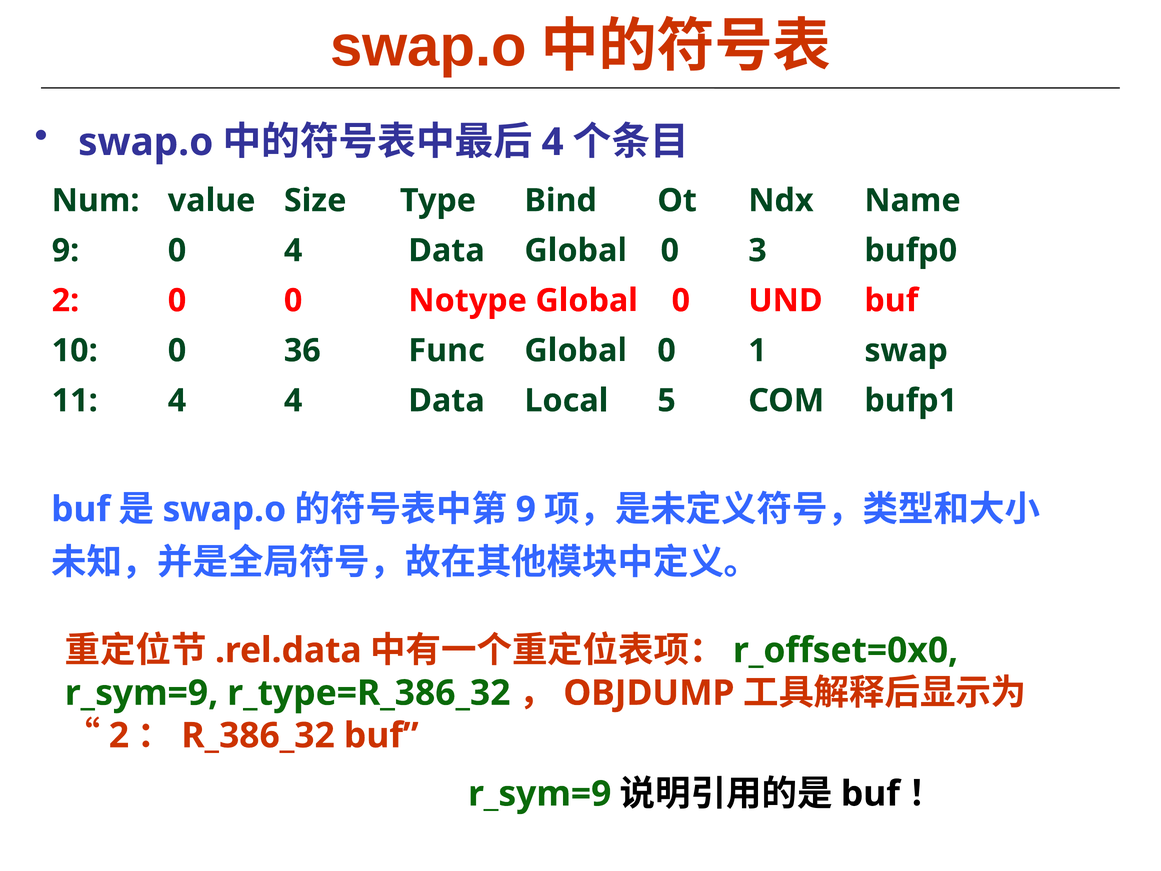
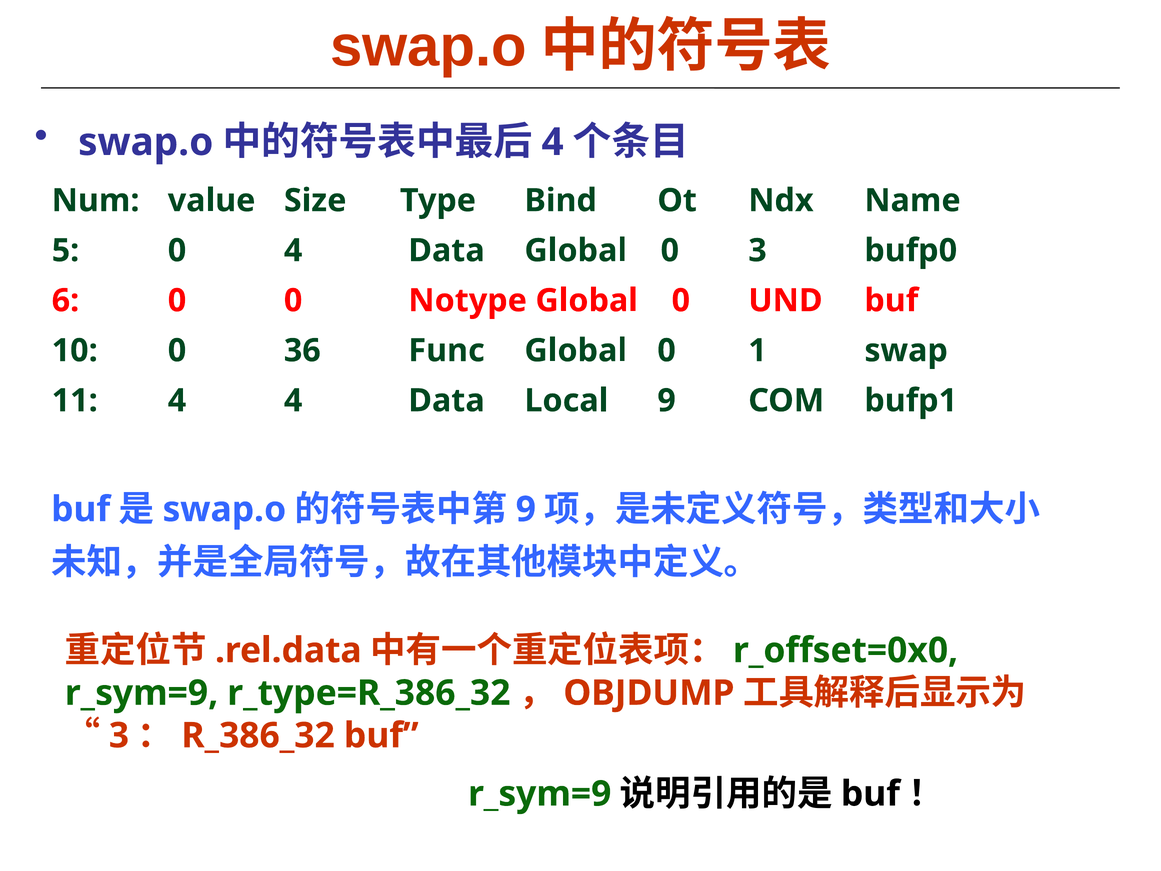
9: 9 -> 5 (65, 250)
2: 2 -> 6 (65, 300)
Local 5: 5 -> 9 (667, 400)
2: 2 -> 3 (119, 735)
